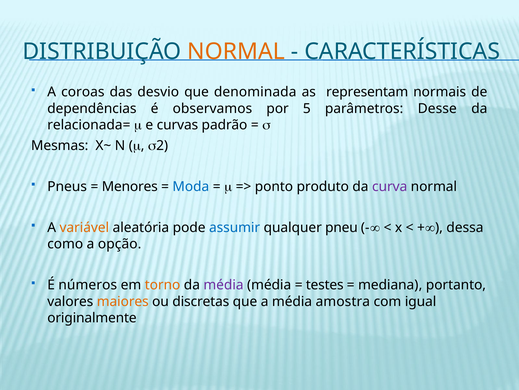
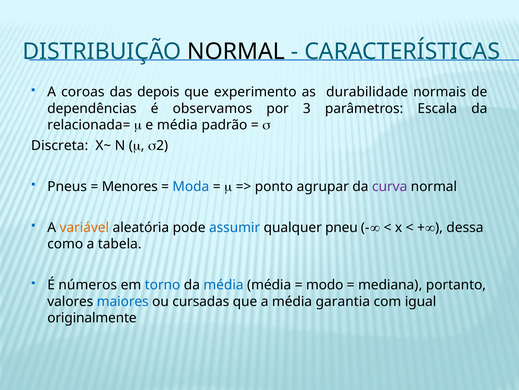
NORMAL colour: orange -> black (236, 51)
desvio: desvio -> depois (158, 92)
denominada: denominada -> experimento (255, 92)
representam: representam -> durabilidade (367, 92)
5: 5 -> 3 (307, 108)
Desse: Desse -> Escala (437, 108)
e curvas: curvas -> média (177, 125)
Mesmas: Mesmas -> Discreta (60, 145)
produto: produto -> agrupar (323, 186)
opção: opção -> tabela (120, 244)
torno colour: orange -> blue (163, 285)
média colour: purple -> blue (223, 285)
testes: testes -> modo (325, 285)
maiores colour: orange -> blue (123, 301)
discretas: discretas -> cursadas (201, 301)
amostra: amostra -> garantia (343, 301)
